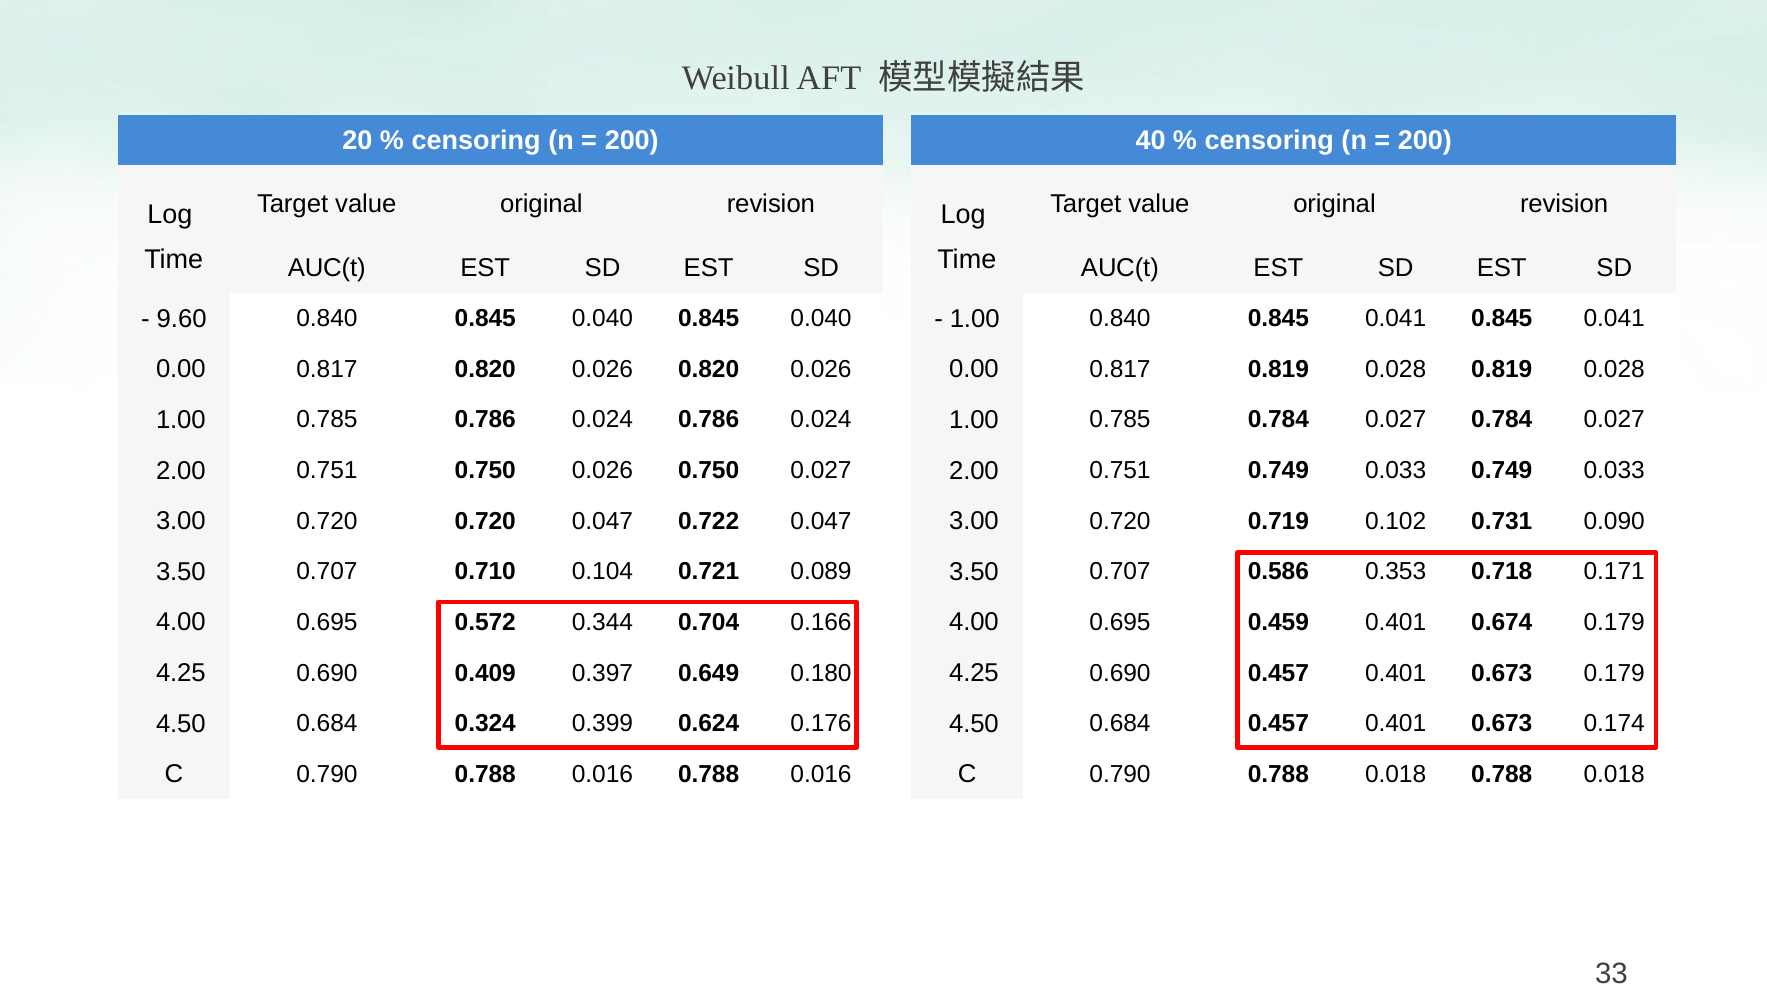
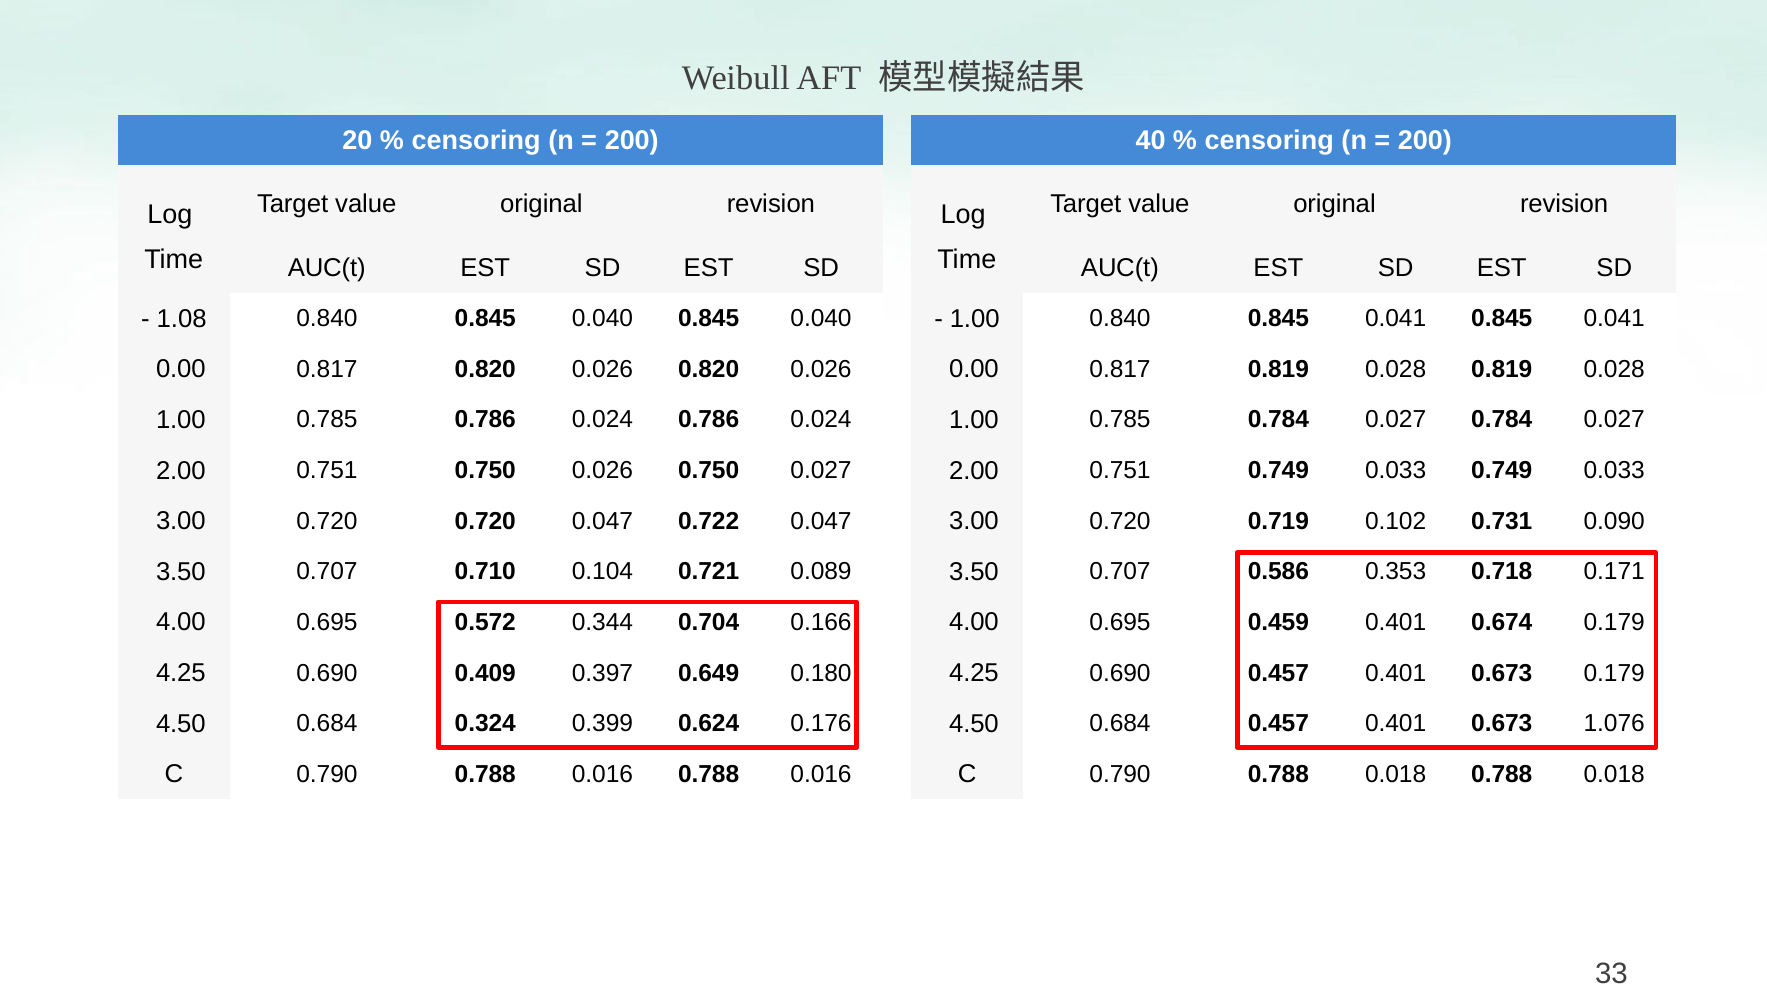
9.60: 9.60 -> 1.08 (182, 319)
0.174: 0.174 -> 1.076 (1614, 724)
